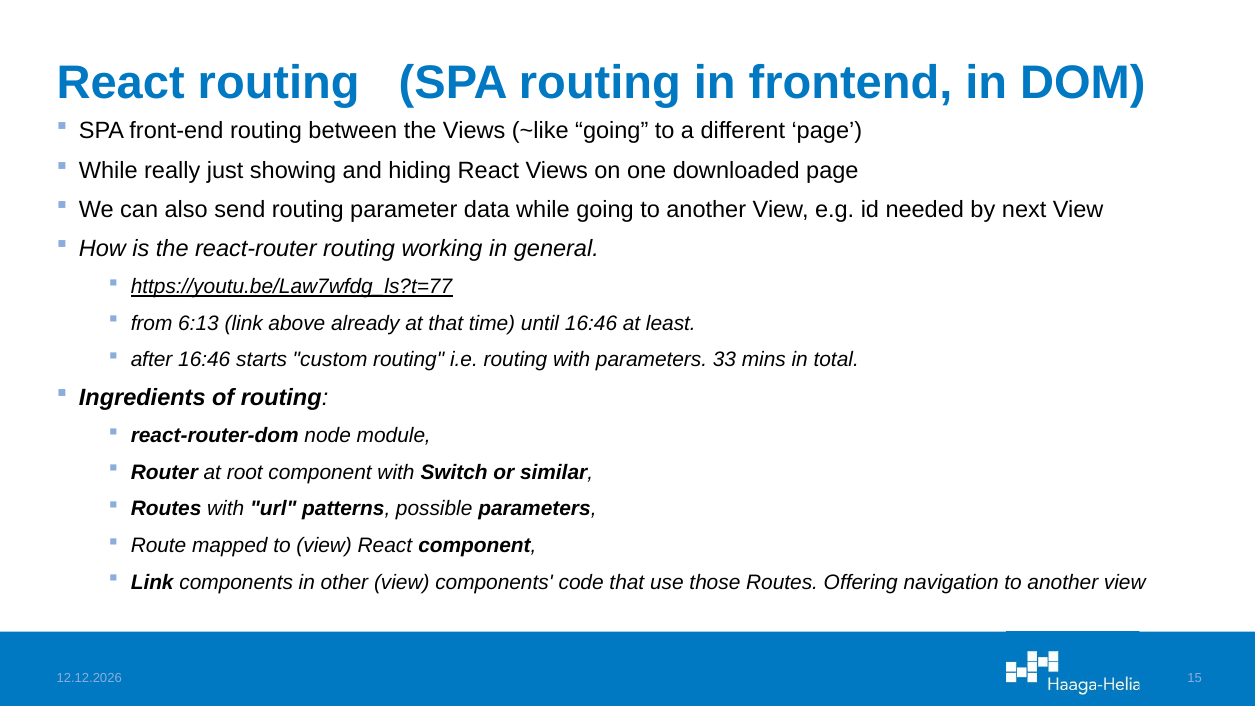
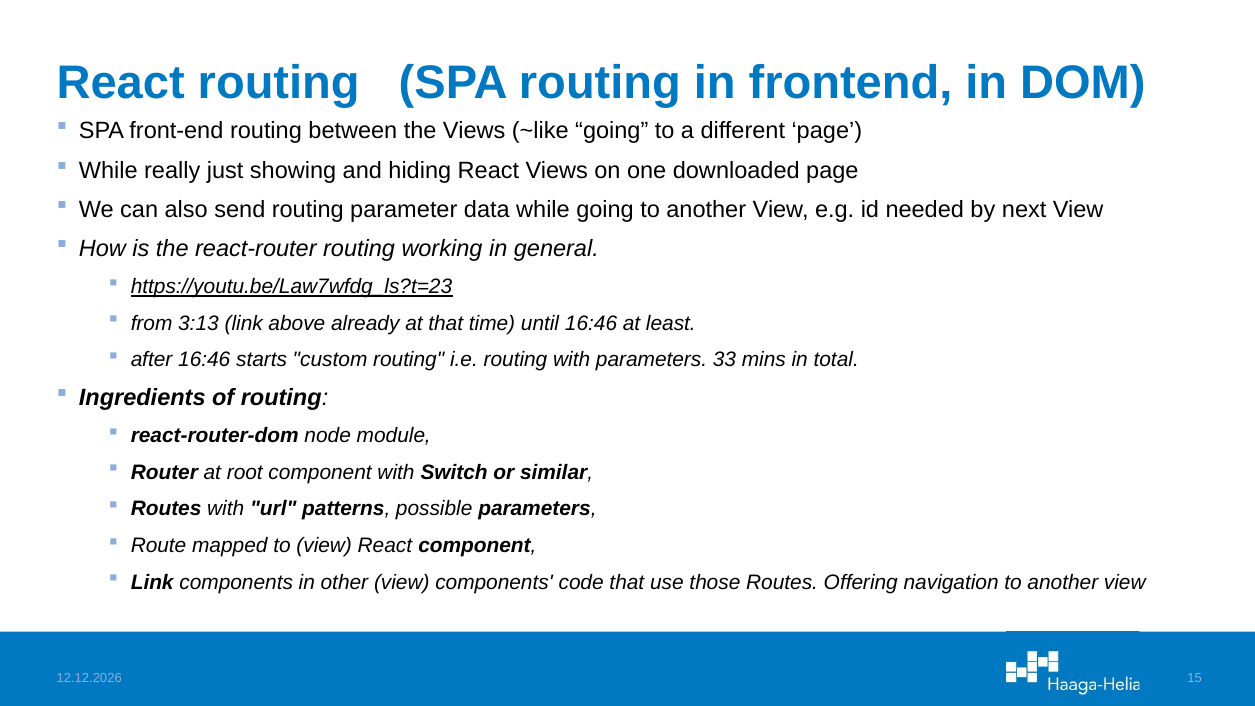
https://youtu.be/Law7wfdg_ls?t=77: https://youtu.be/Law7wfdg_ls?t=77 -> https://youtu.be/Law7wfdg_ls?t=23 (291, 287)
6:13: 6:13 -> 3:13 (198, 323)
